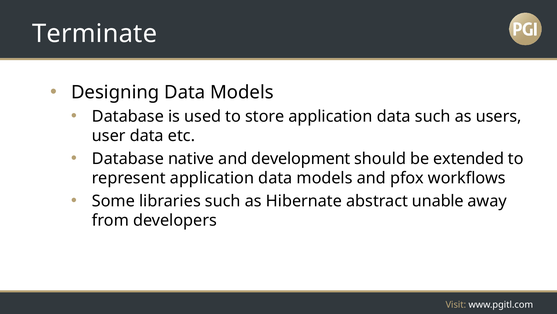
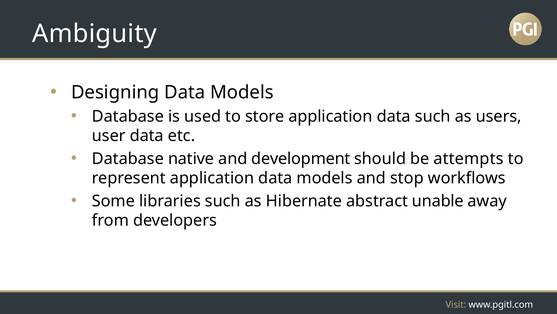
Terminate: Terminate -> Ambiguity (95, 34)
extended: extended -> attempts (469, 158)
pfox: pfox -> stop (407, 178)
